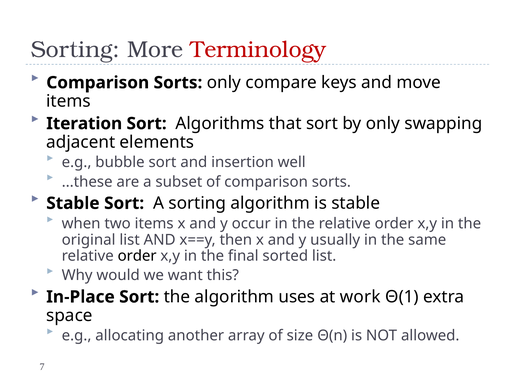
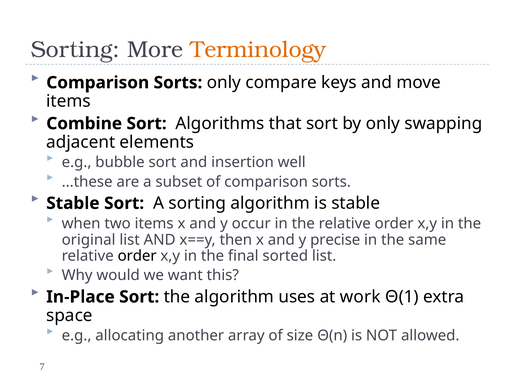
Terminology colour: red -> orange (258, 50)
Iteration: Iteration -> Combine (84, 124)
usually: usually -> precise (335, 240)
